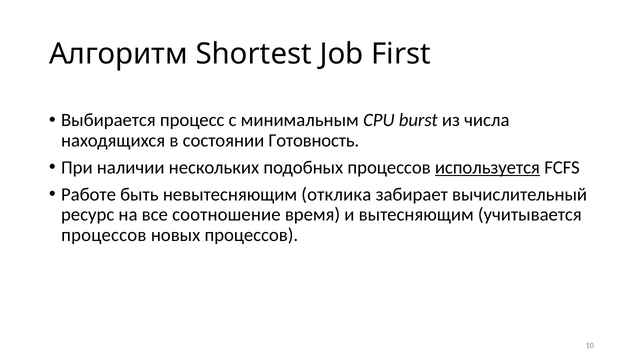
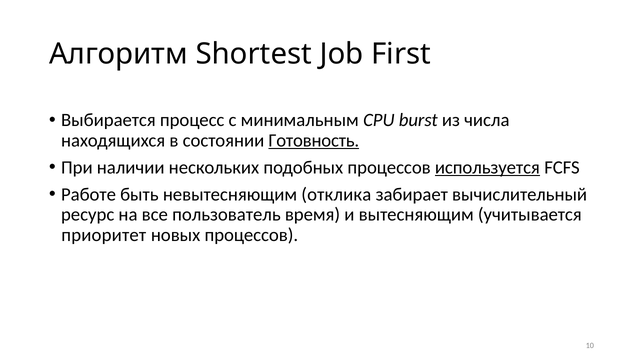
Готовность underline: none -> present (314, 140)
соотношение: соотношение -> пользователь (226, 214)
процессов: процессов -> приоритет (104, 235)
